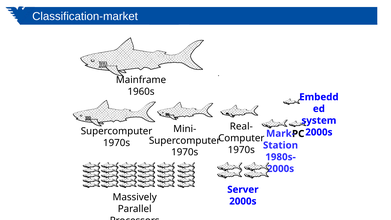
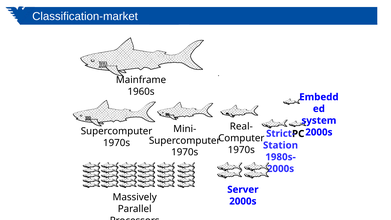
Mark-: Mark- -> Strict- (281, 134)
